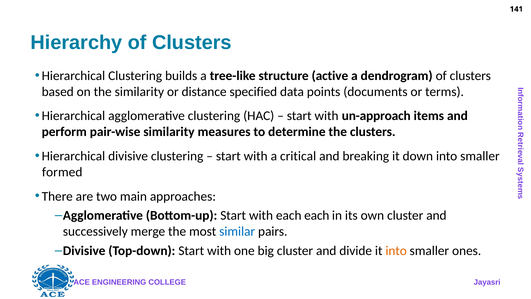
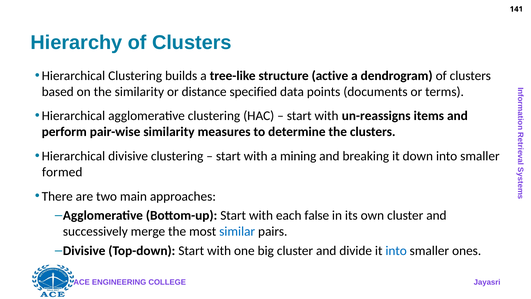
un-approach: un-approach -> un-reassigns (376, 116)
critical: critical -> mining (298, 156)
each each: each -> false (317, 215)
into colour: orange -> blue (396, 251)
